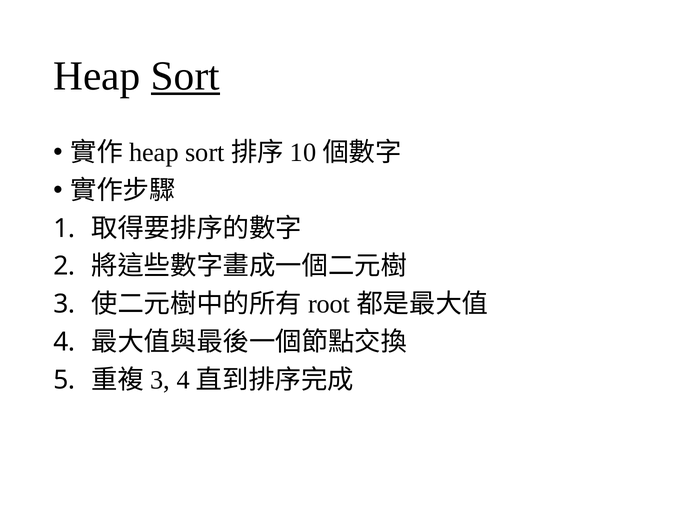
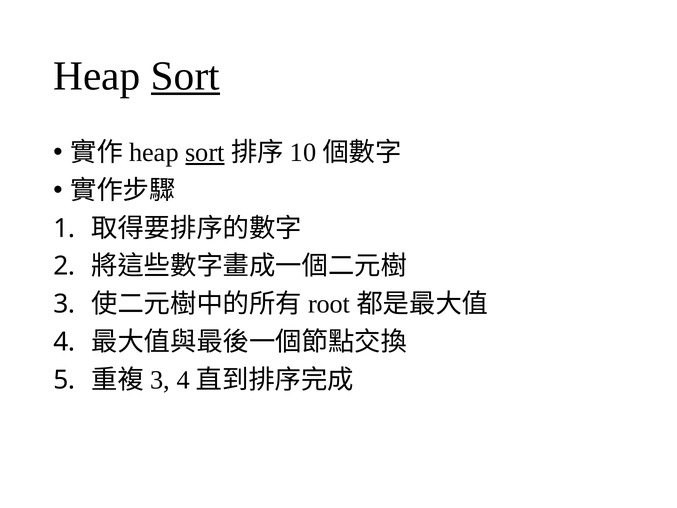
sort underline: none -> present (205, 153)
